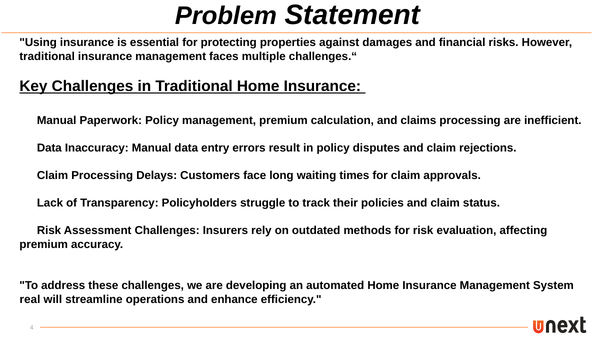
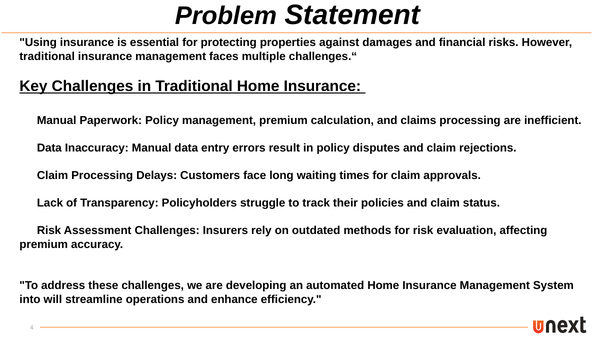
real: real -> into (30, 300)
